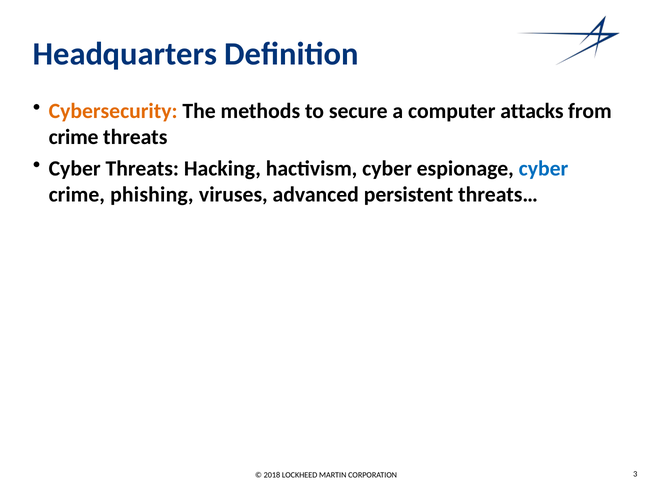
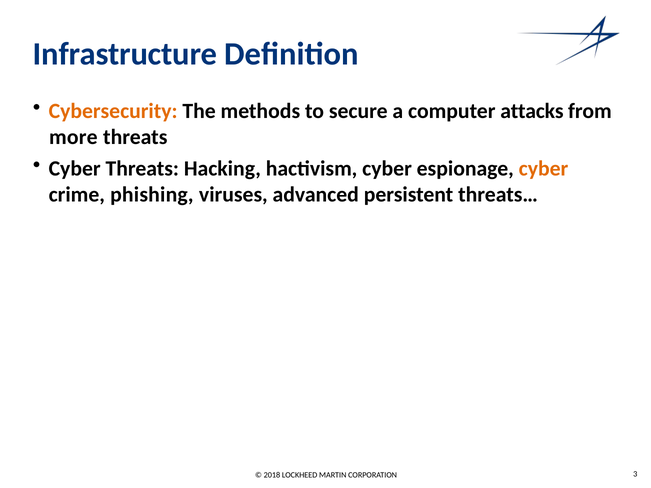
Headquarters: Headquarters -> Infrastructure (125, 54)
crime: crime -> more (73, 137)
cyber colour: blue -> orange (543, 169)
